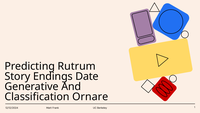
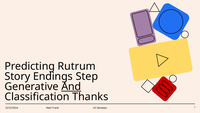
Date: Date -> Step (87, 76)
And underline: none -> present (71, 86)
Ornare: Ornare -> Thanks (90, 96)
